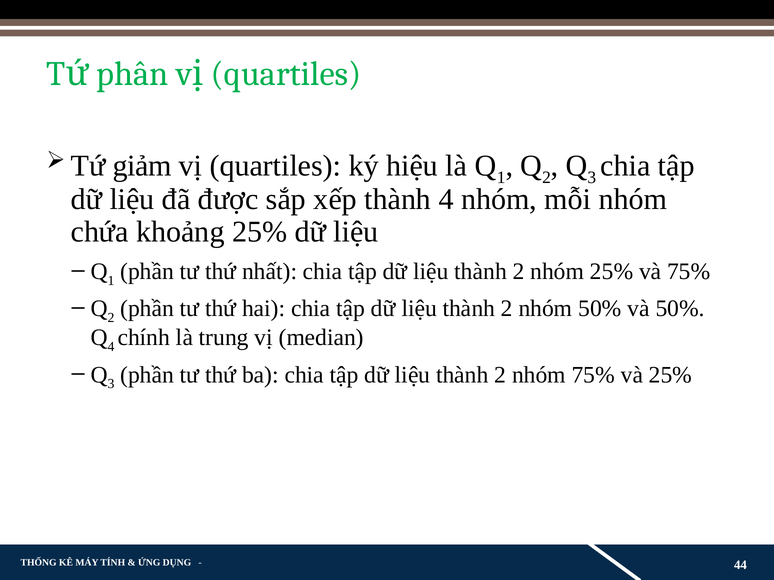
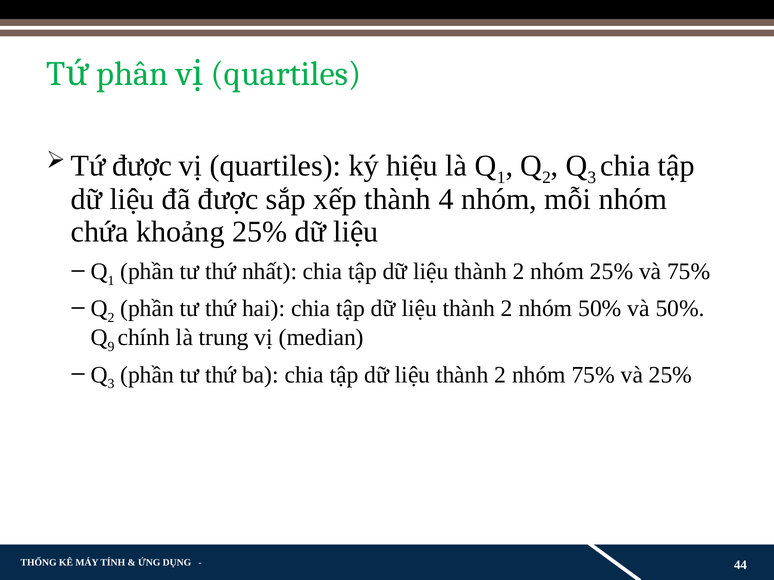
giảm: giảm -> được (142, 166)
4: 4 -> 9 (111, 347)
